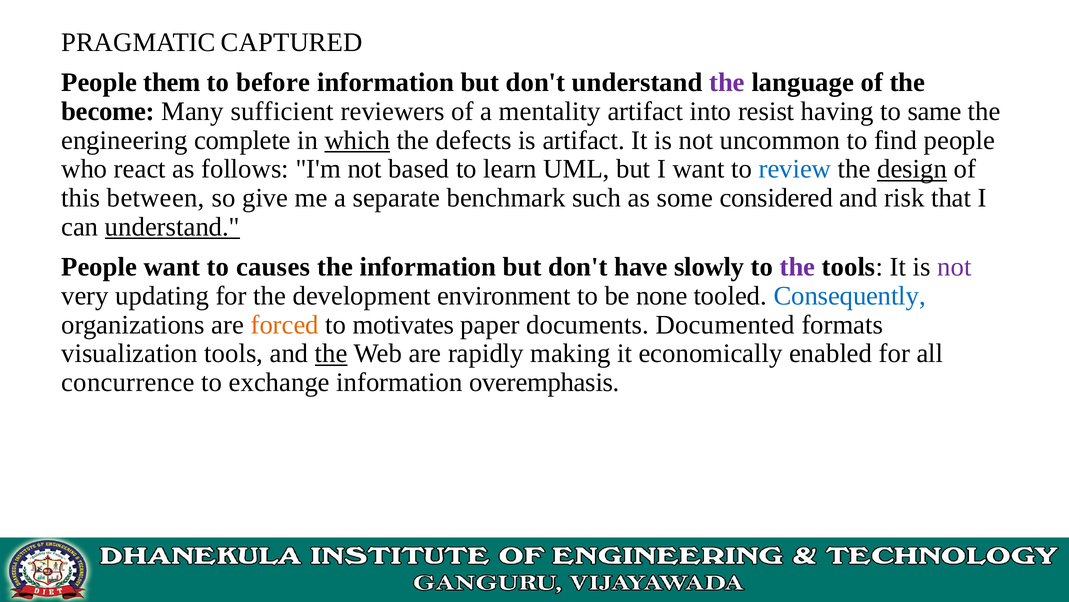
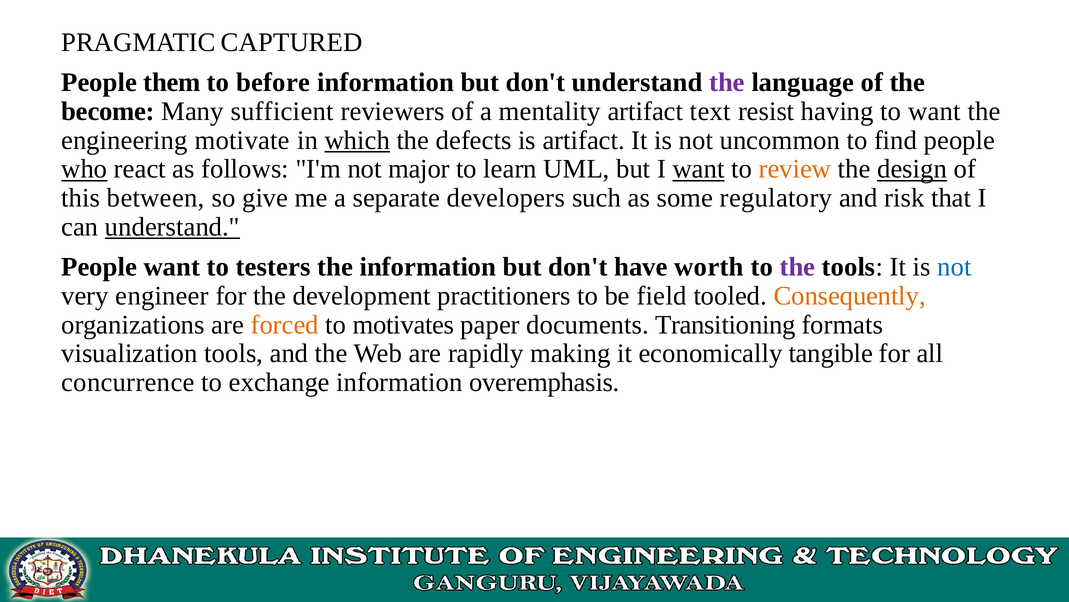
into: into -> text (710, 111)
to same: same -> want (934, 111)
complete: complete -> motivate (242, 140)
who underline: none -> present (84, 169)
based: based -> major (419, 169)
want underline: none -> present (699, 169)
review colour: blue -> orange (795, 169)
benchmark: benchmark -> developers (506, 198)
considered: considered -> regulatory (776, 198)
causes: causes -> testers (273, 267)
slowly: slowly -> worth (709, 267)
not colour: purple -> blue (954, 267)
updating: updating -> engineer (162, 295)
environment: environment -> practitioners (504, 295)
none: none -> field (662, 295)
Consequently colour: blue -> orange (850, 295)
Documented: Documented -> Transitioning (725, 324)
the underline: present -> none (331, 353)
enabled: enabled -> tangible (831, 353)
